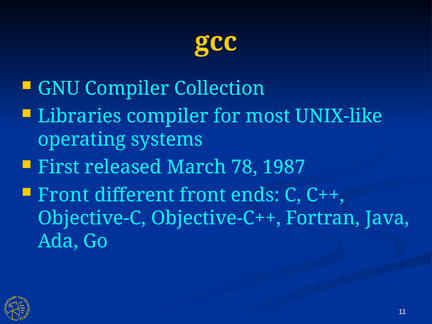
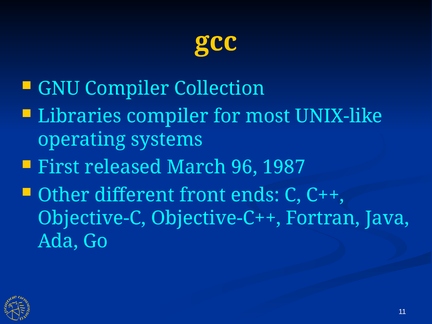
78: 78 -> 96 (244, 167)
Front: Front -> Other (64, 195)
